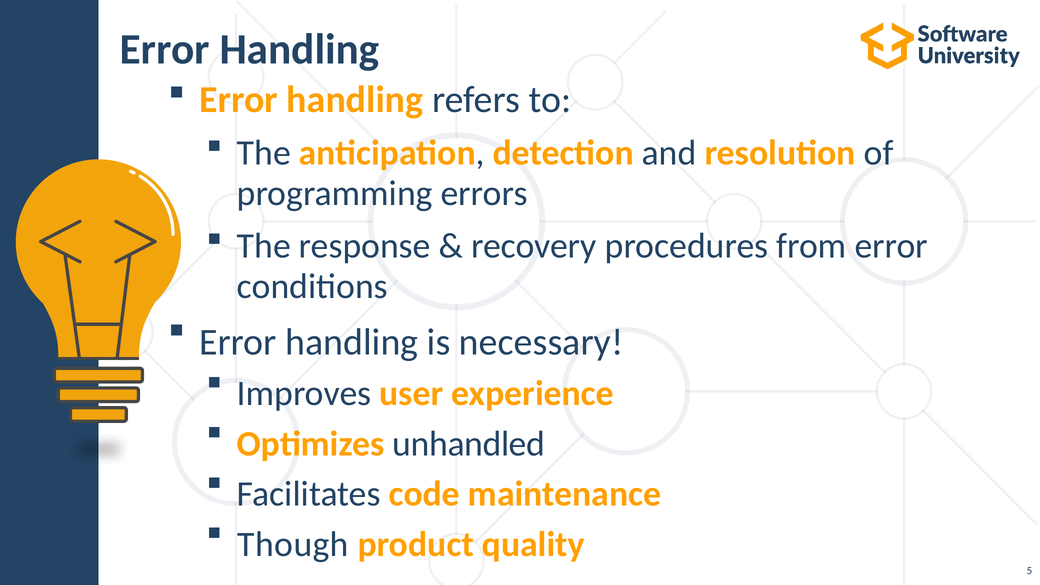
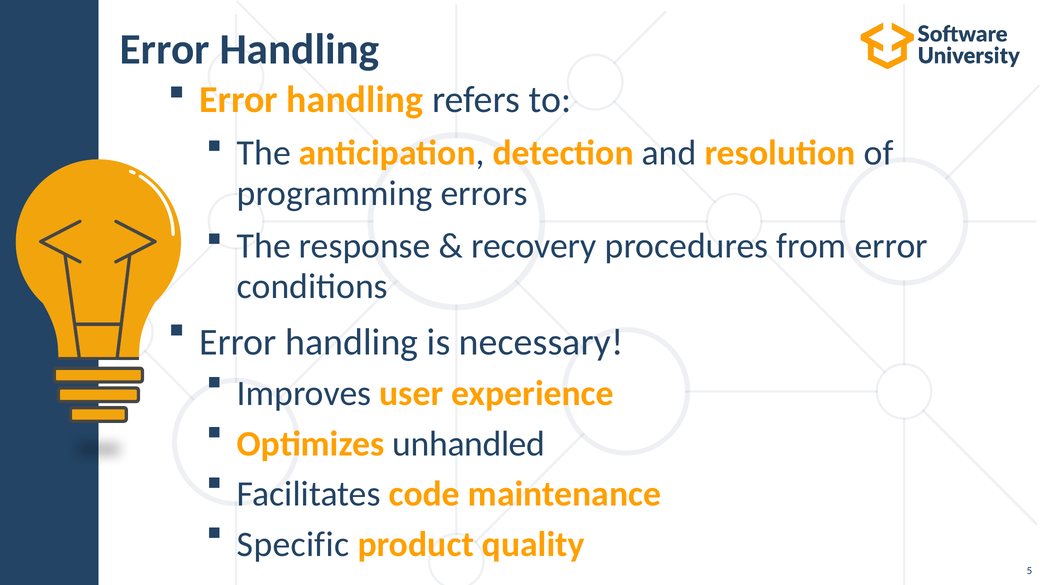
Though: Though -> Specific (293, 544)
